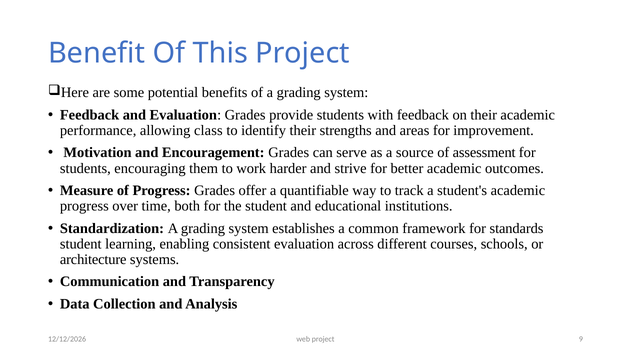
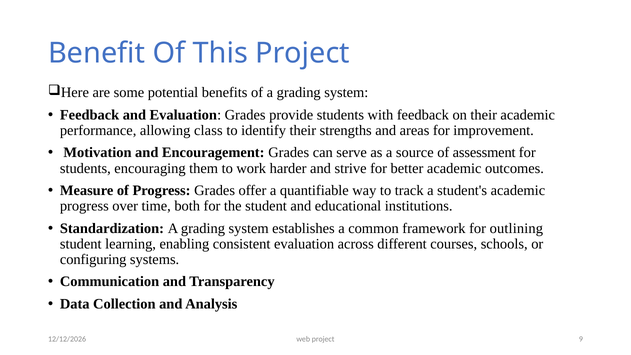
standards: standards -> outlining (516, 228)
architecture: architecture -> configuring (93, 259)
